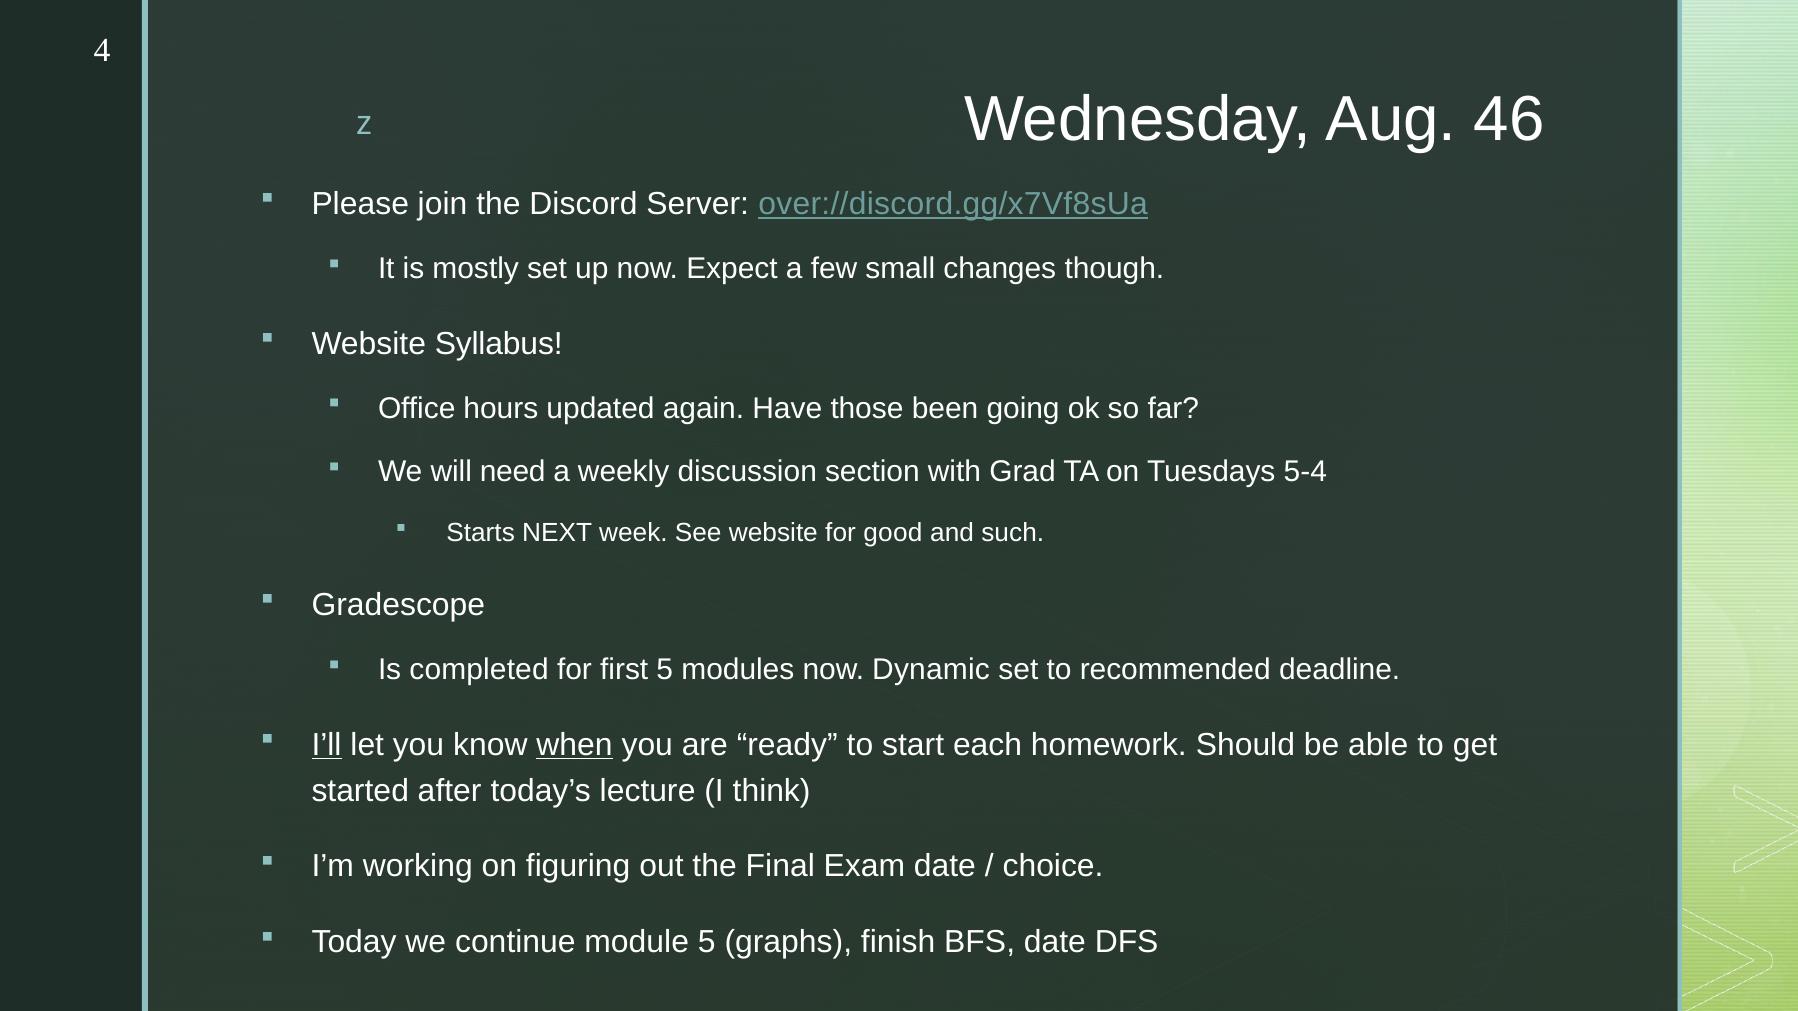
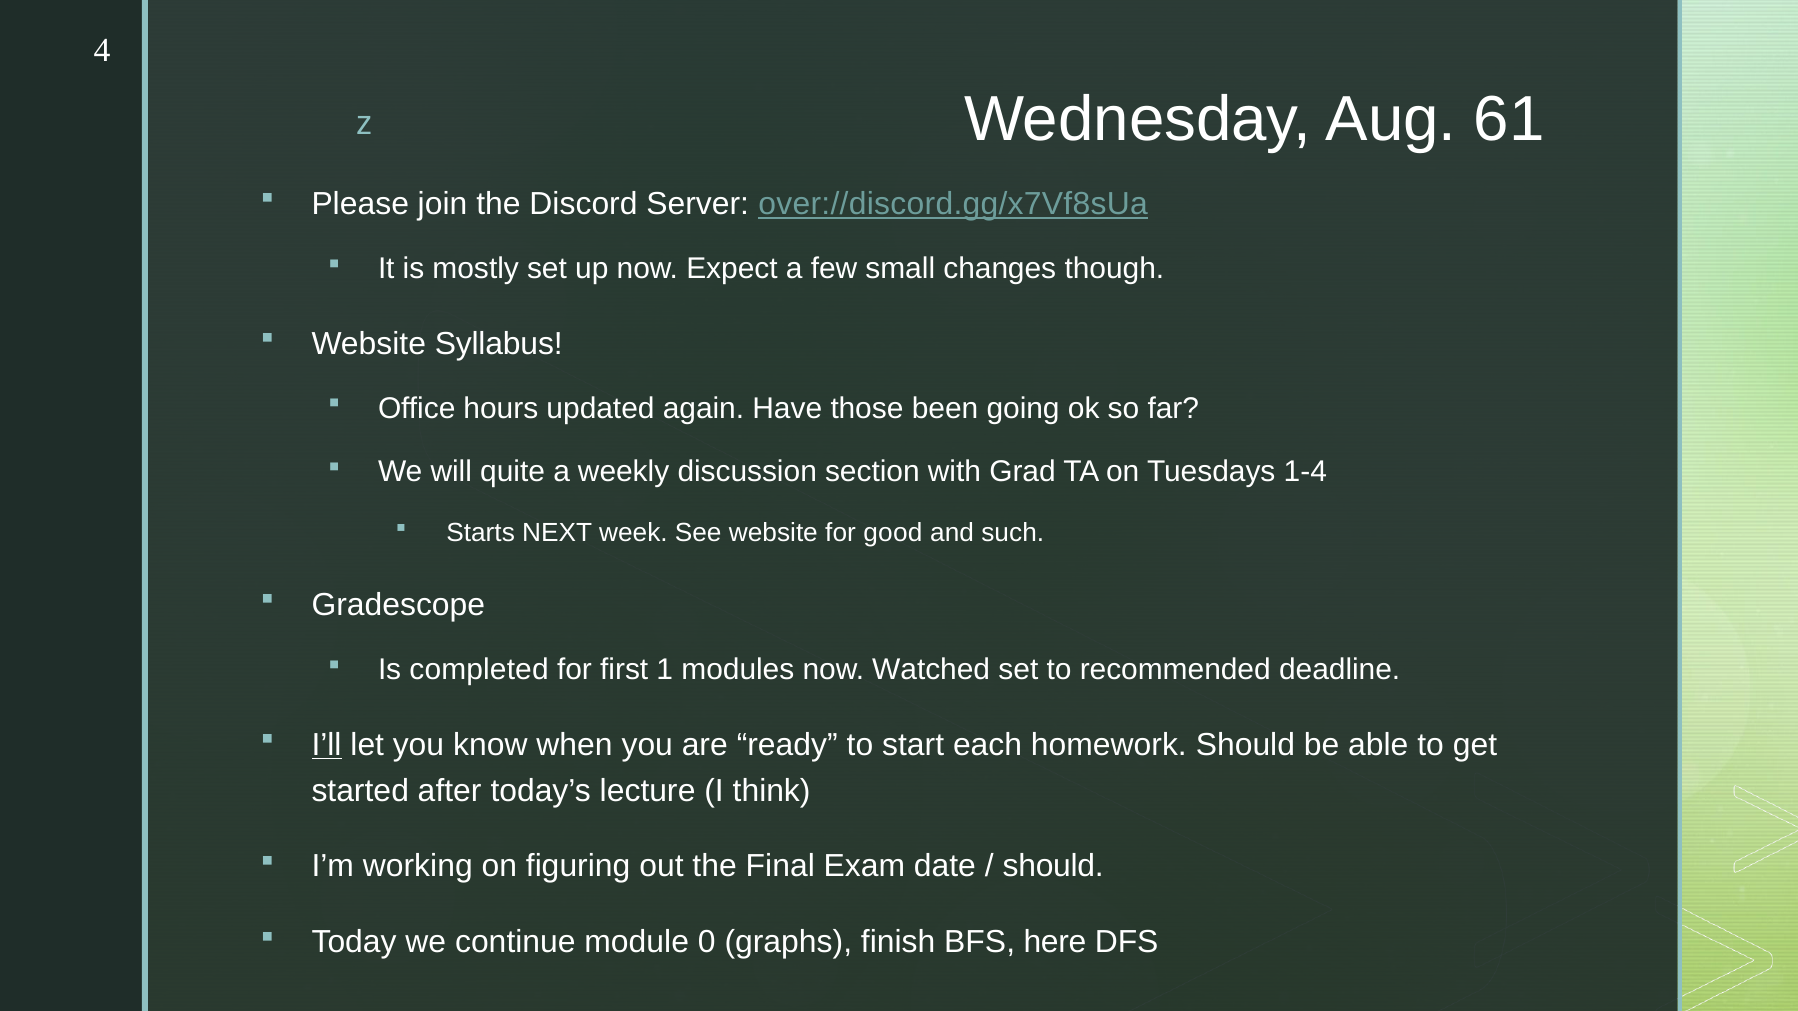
46: 46 -> 61 (1509, 119)
need: need -> quite (513, 472)
5-4: 5-4 -> 1-4 (1305, 472)
first 5: 5 -> 1 (665, 670)
Dynamic: Dynamic -> Watched (931, 670)
when underline: present -> none (575, 745)
choice: choice -> should (1053, 867)
module 5: 5 -> 0 (707, 943)
BFS date: date -> here (1055, 943)
